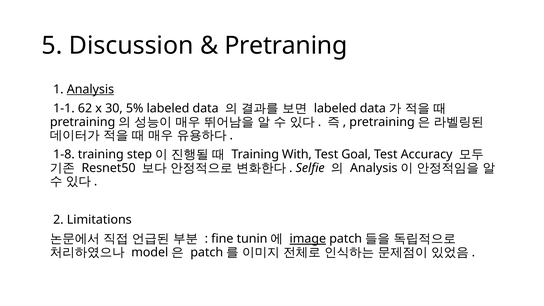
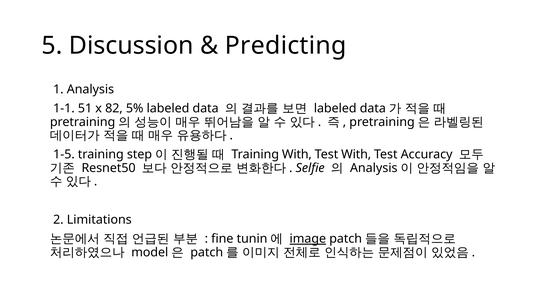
Pretraning: Pretraning -> Predicting (286, 46)
Analysis underline: present -> none (90, 89)
62: 62 -> 51 (85, 108)
30: 30 -> 82 (114, 108)
1-8: 1-8 -> 1-5 (64, 155)
Test Goal: Goal -> With (356, 155)
